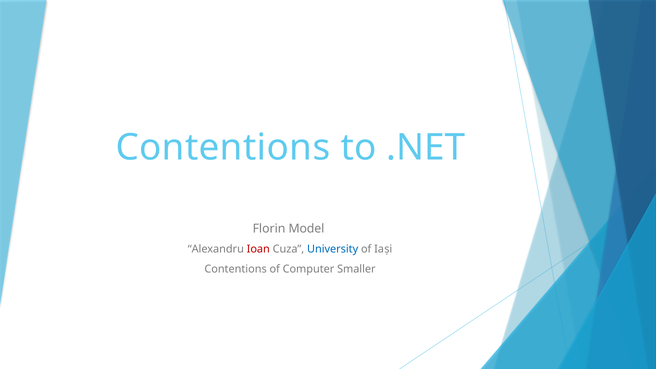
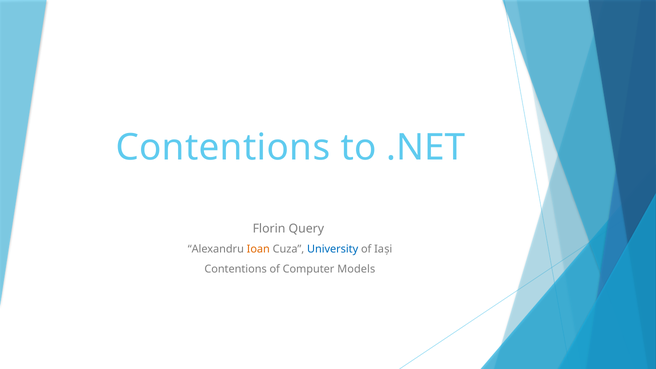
Model: Model -> Query (306, 229)
Ioan colour: red -> orange (258, 249)
Smaller: Smaller -> Models (356, 269)
